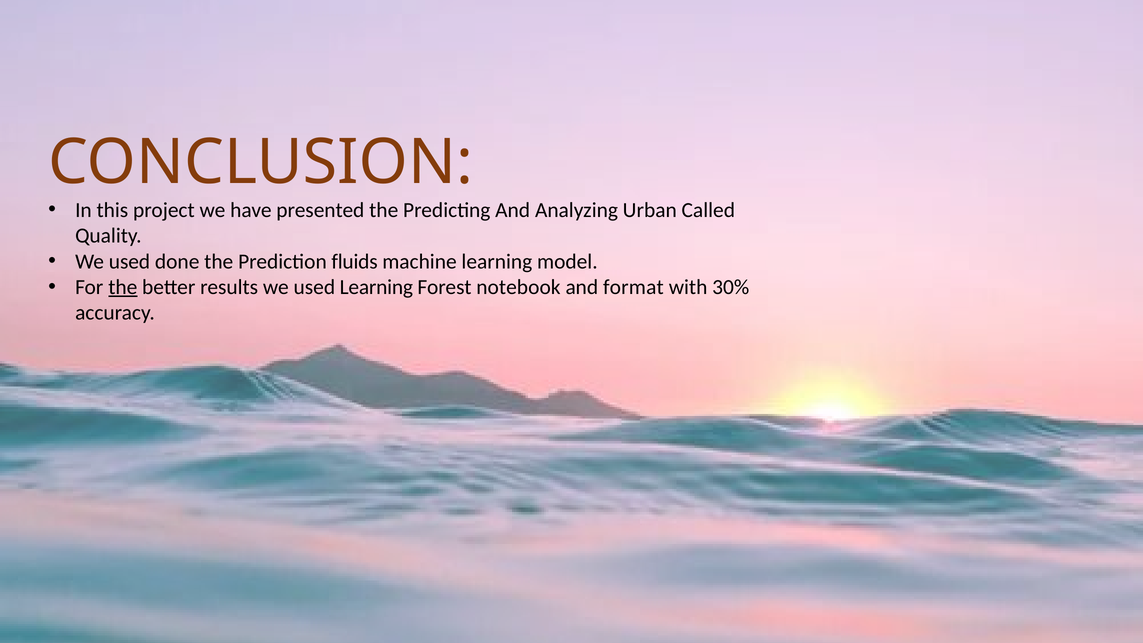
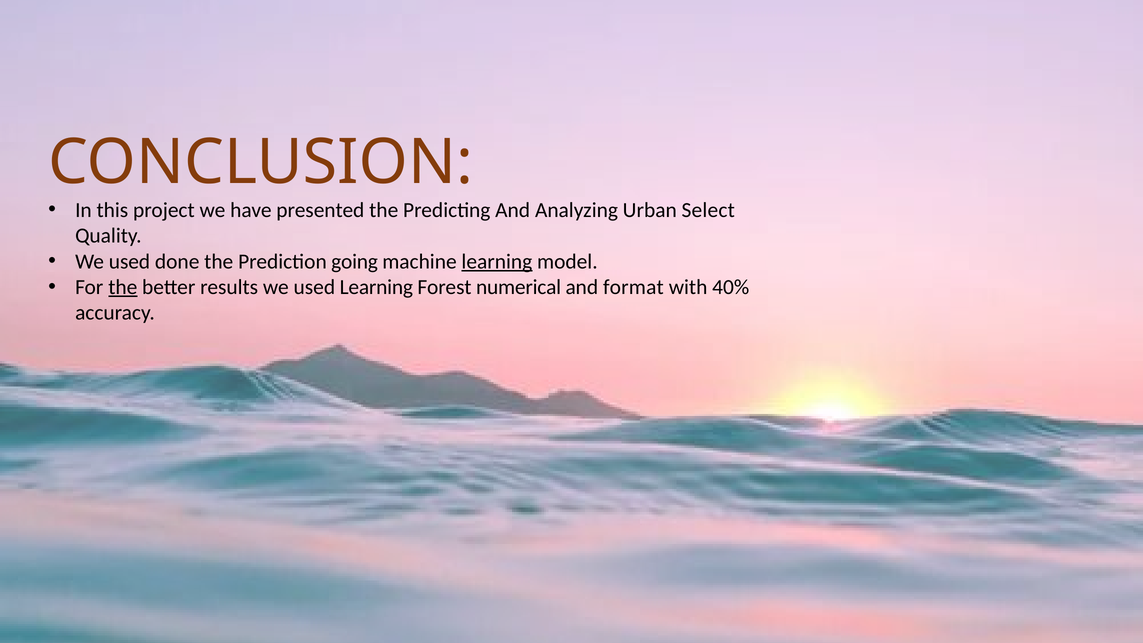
Called: Called -> Select (708, 210)
fluids: fluids -> going (355, 261)
learning underline: none -> present (497, 261)
notebook: notebook -> numerical (519, 287)
30%: 30% -> 40% (731, 287)
